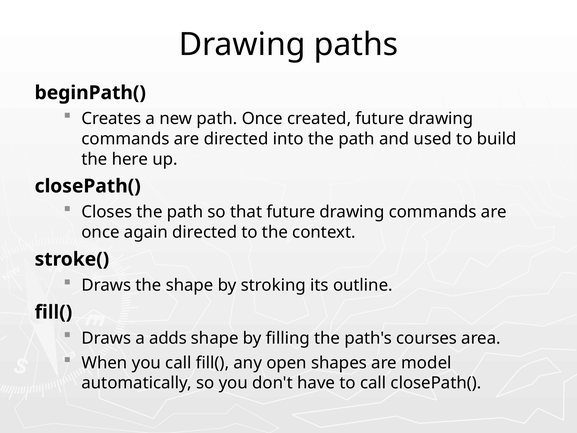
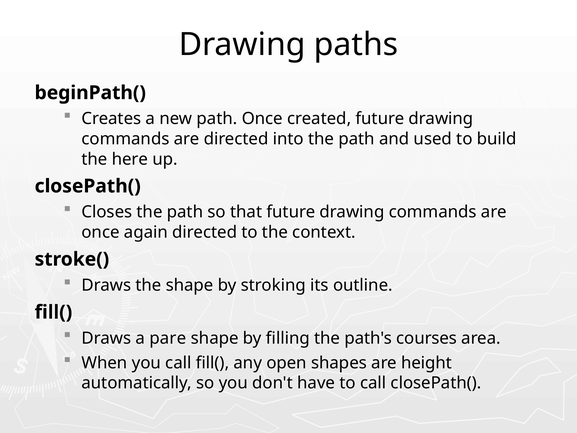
adds: adds -> pare (168, 338)
model: model -> height (426, 363)
